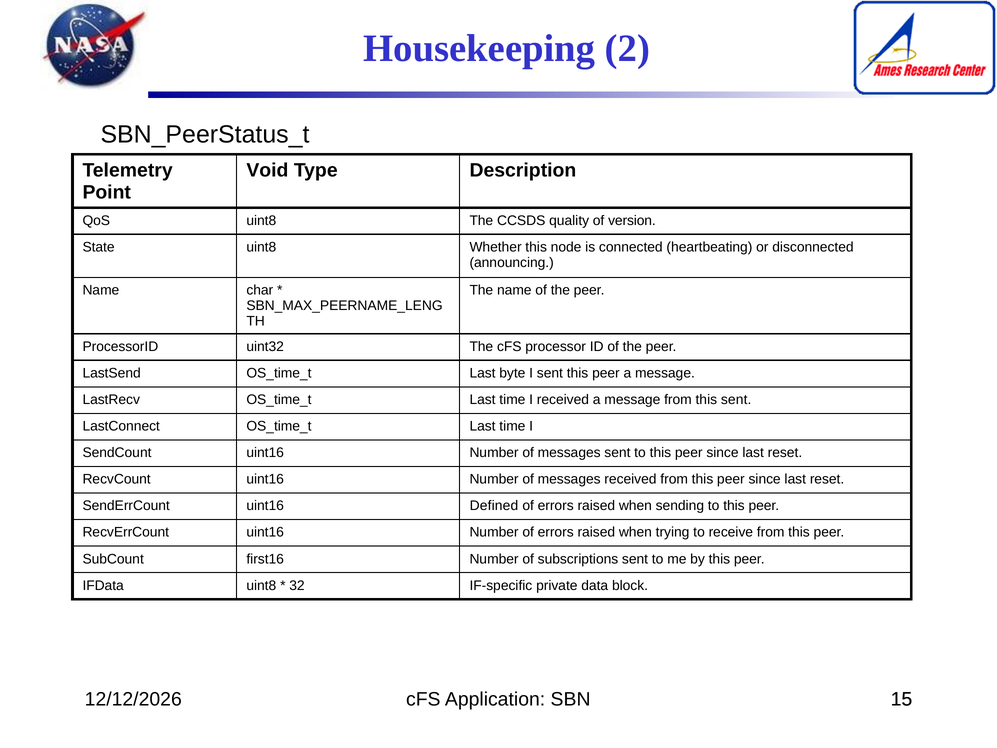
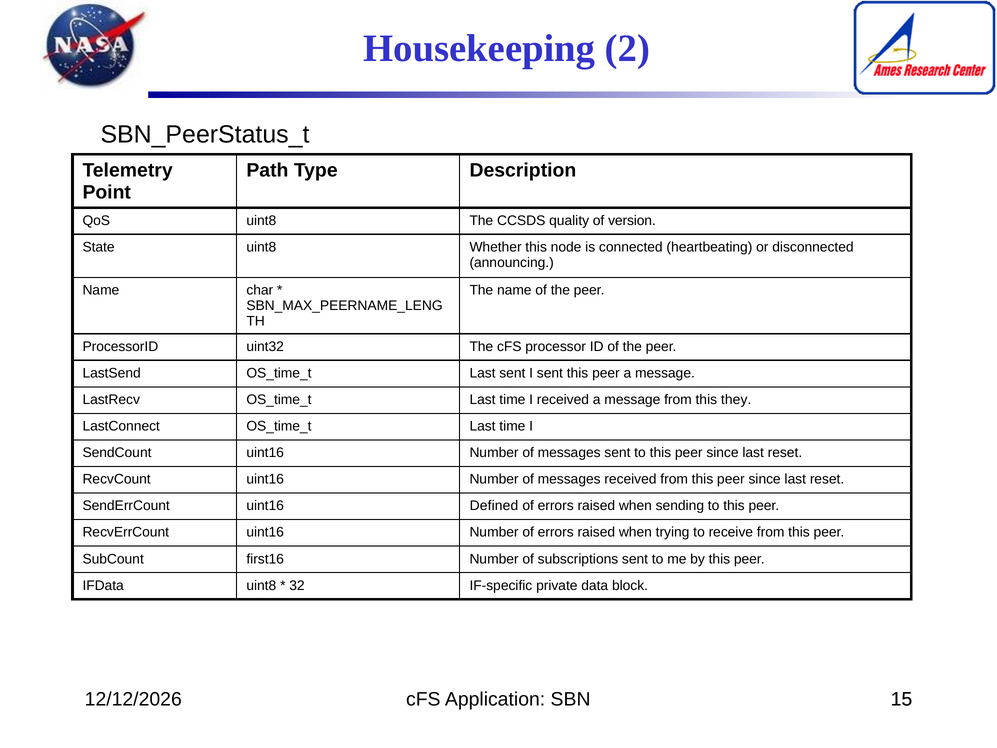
Void: Void -> Path (267, 170)
Last byte: byte -> sent (512, 373)
this sent: sent -> they (736, 400)
